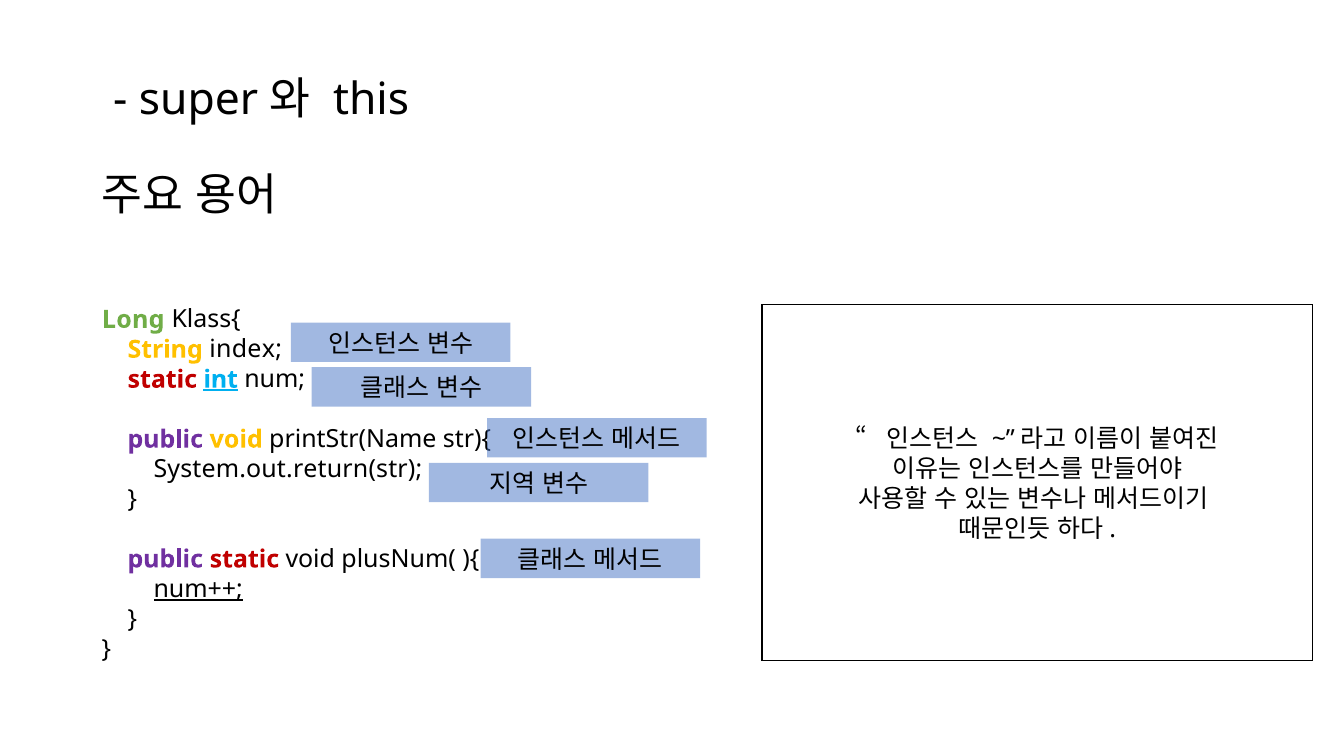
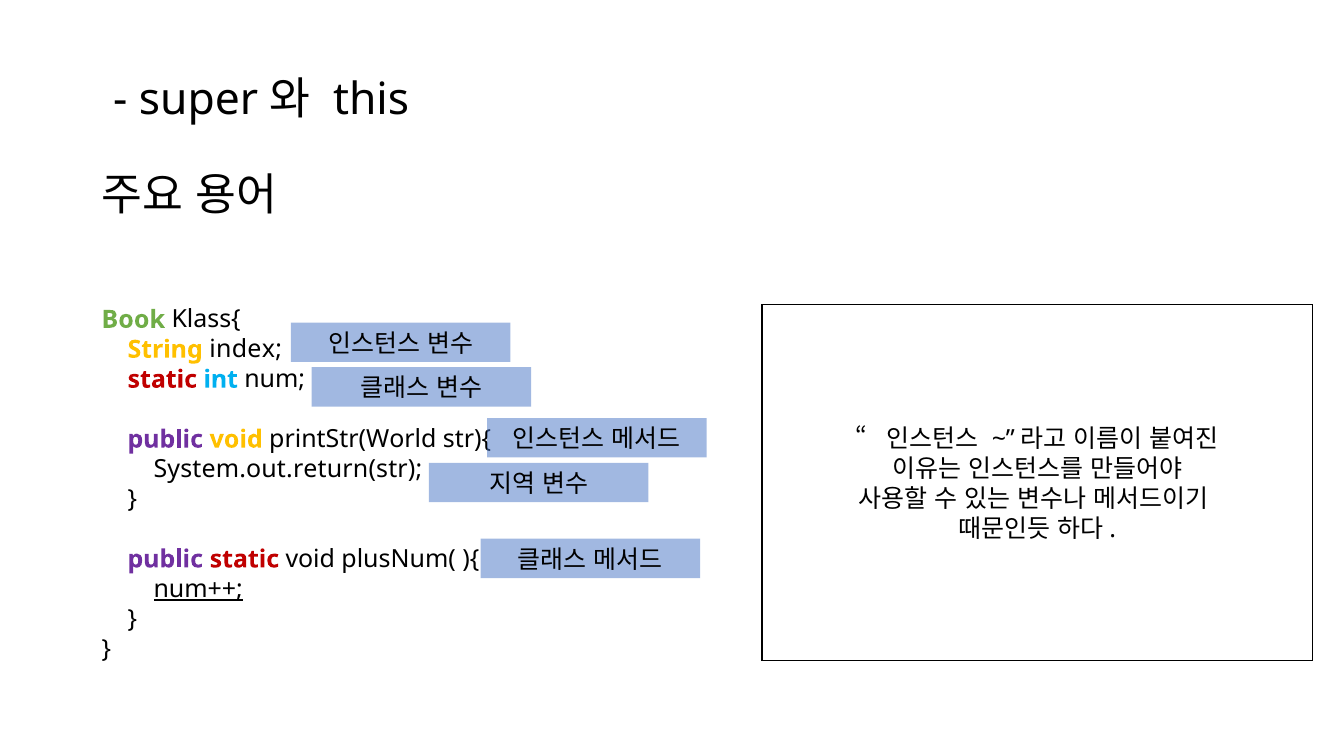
Long: Long -> Book (133, 320)
int underline: present -> none (221, 380)
printStr(Name: printStr(Name -> printStr(World (353, 439)
